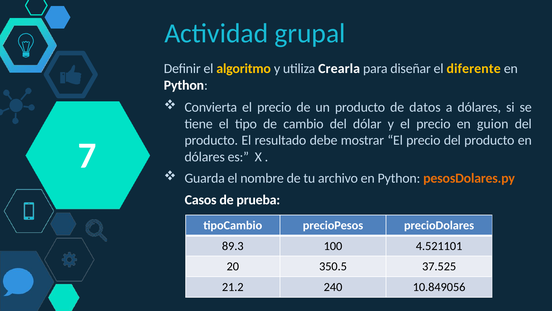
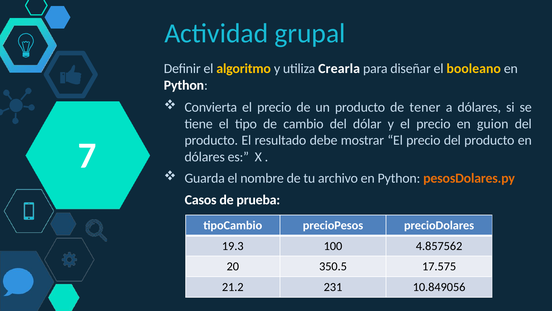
diferente: diferente -> booleano (474, 68)
datos: datos -> tener (425, 107)
89.3: 89.3 -> 19.3 (233, 246)
4.521101: 4.521101 -> 4.857562 (439, 246)
37.525: 37.525 -> 17.575 (439, 266)
240: 240 -> 231 (333, 287)
